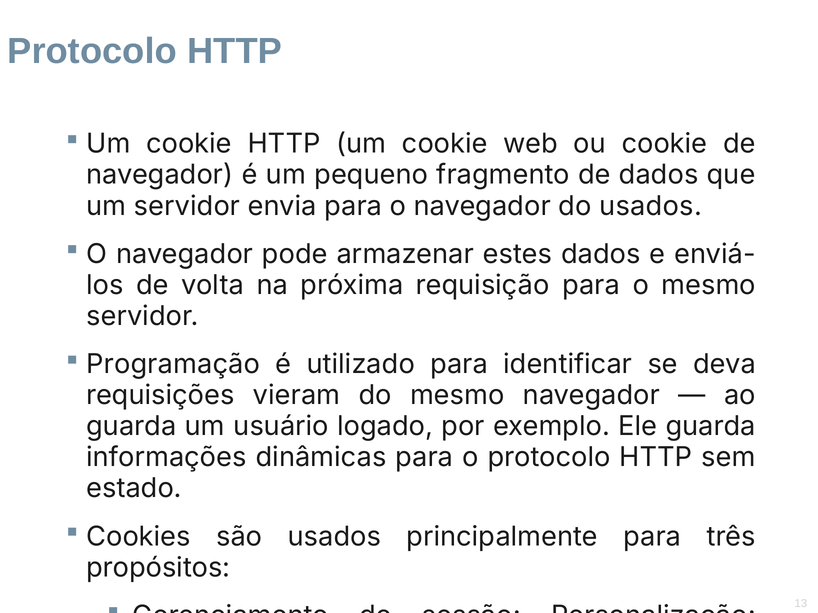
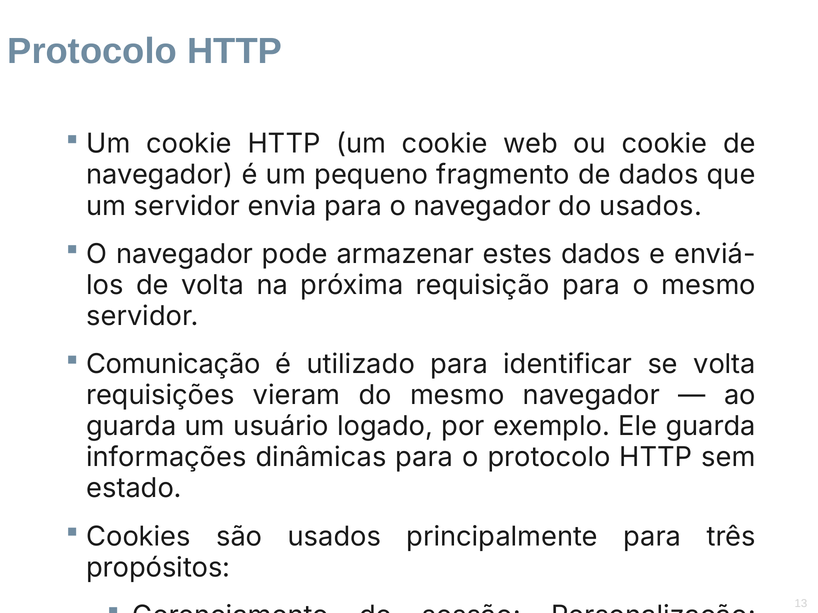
Programação: Programação -> Comunicação (173, 365)
se deva: deva -> volta (724, 365)
